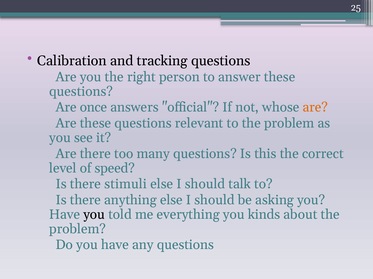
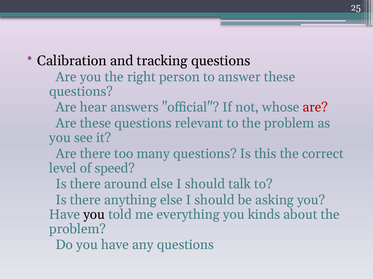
once: once -> hear (93, 108)
are colour: orange -> red (315, 108)
stimuli: stimuli -> around (126, 184)
